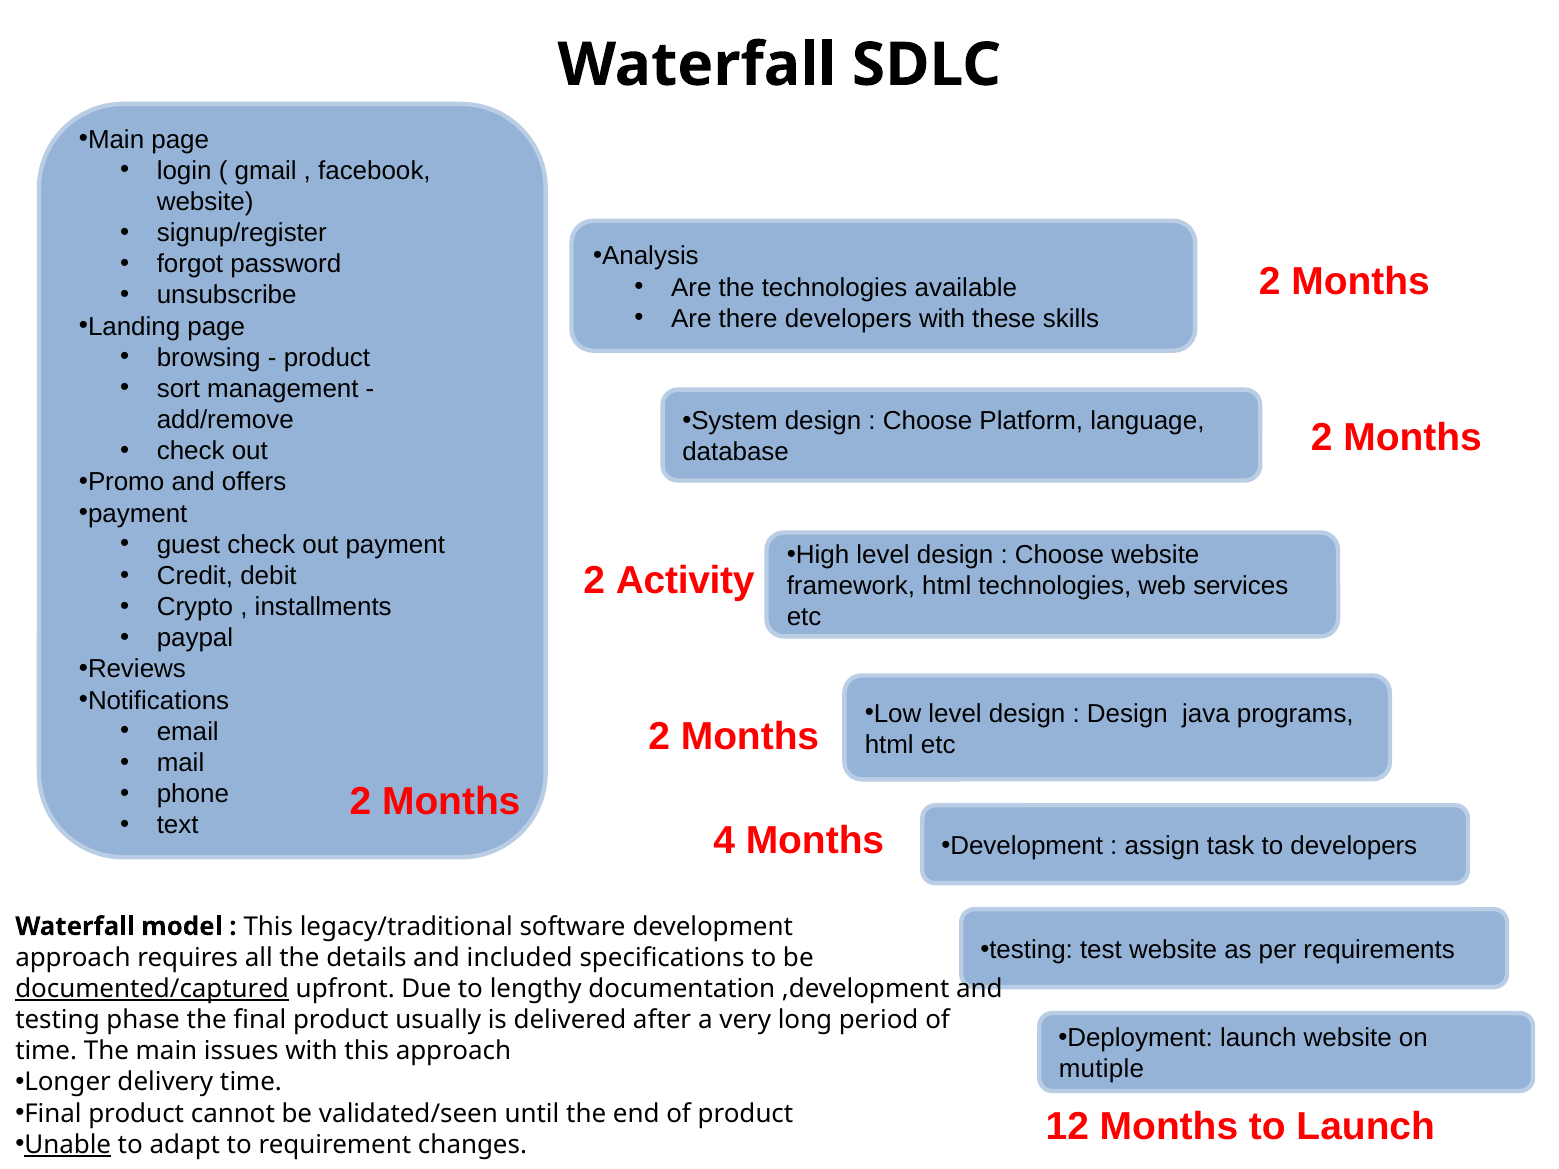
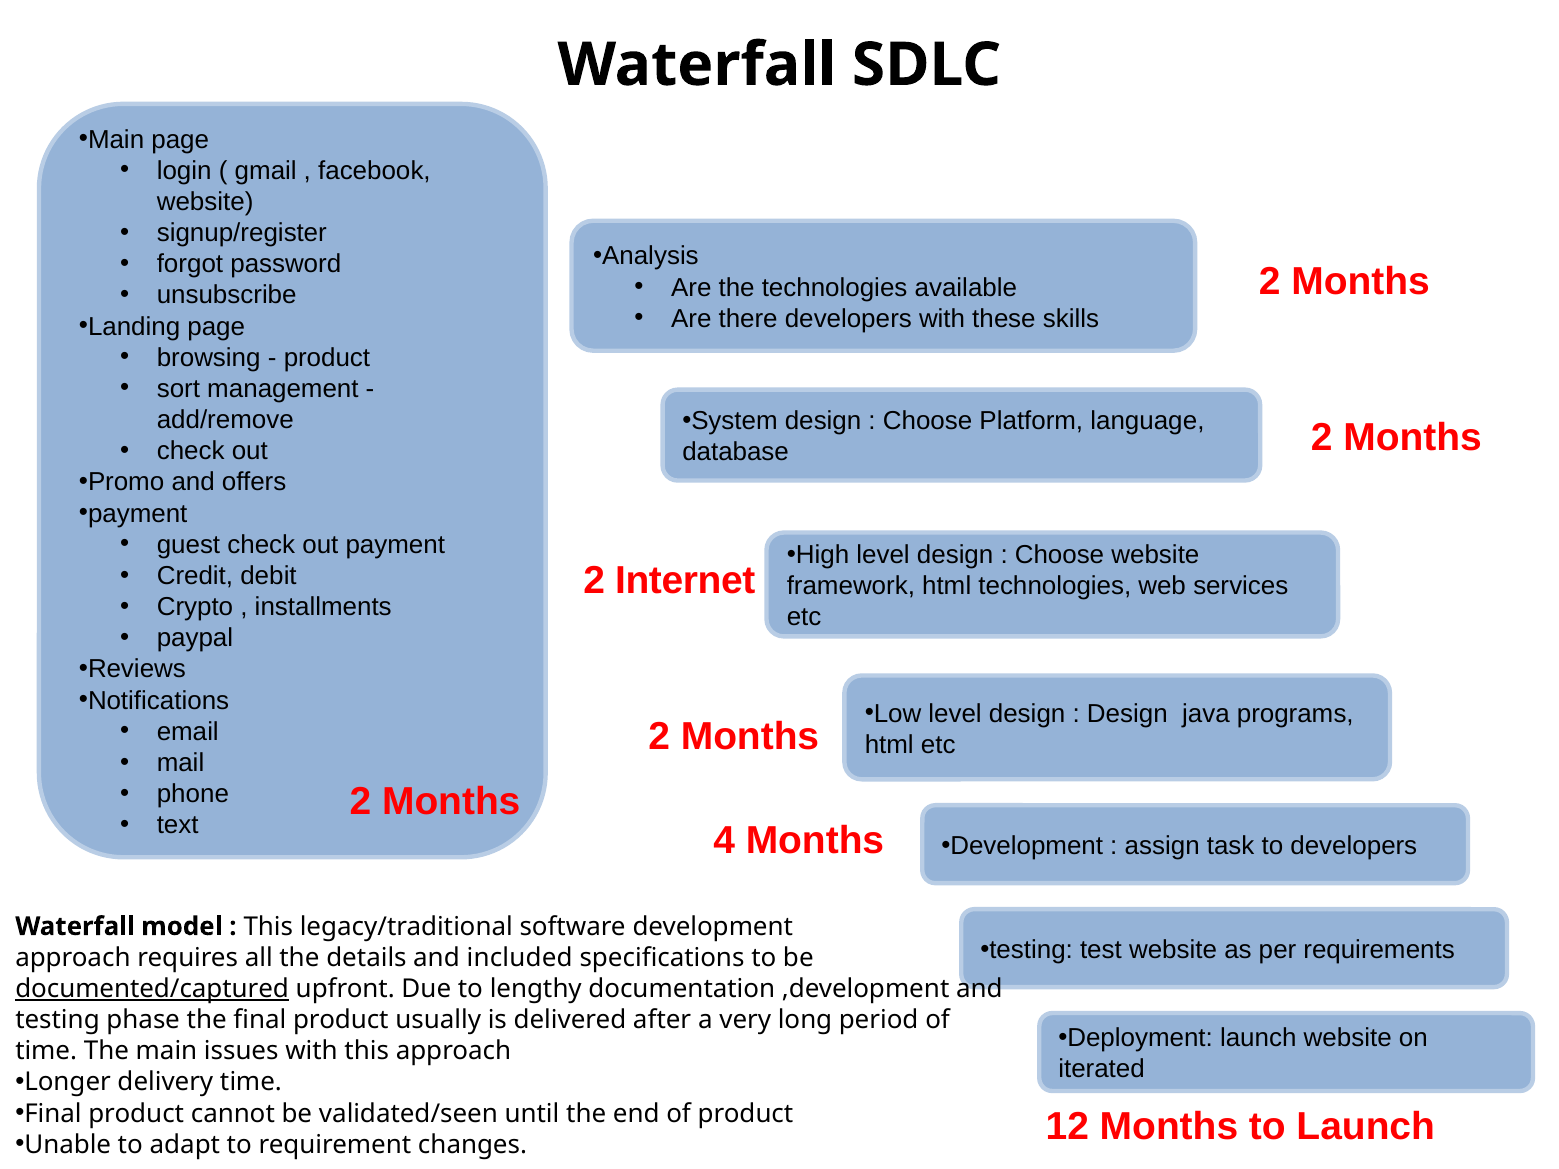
Activity: Activity -> Internet (685, 581)
mutiple: mutiple -> iterated (1102, 1070)
Unable underline: present -> none (68, 1145)
